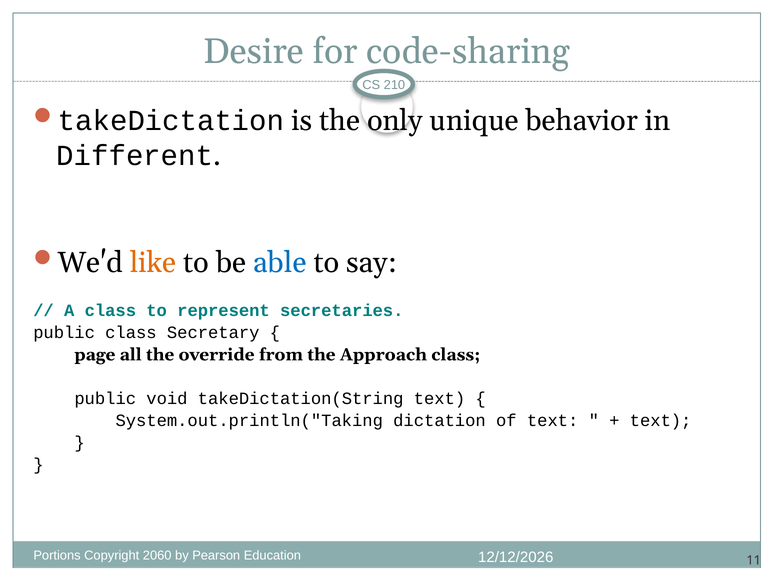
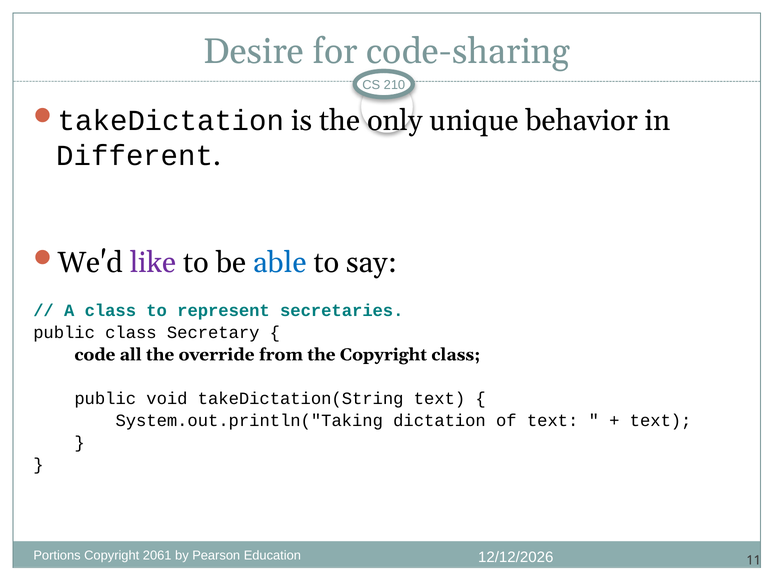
like colour: orange -> purple (153, 262)
page: page -> code (95, 354)
the Approach: Approach -> Copyright (383, 354)
2060: 2060 -> 2061 (157, 555)
